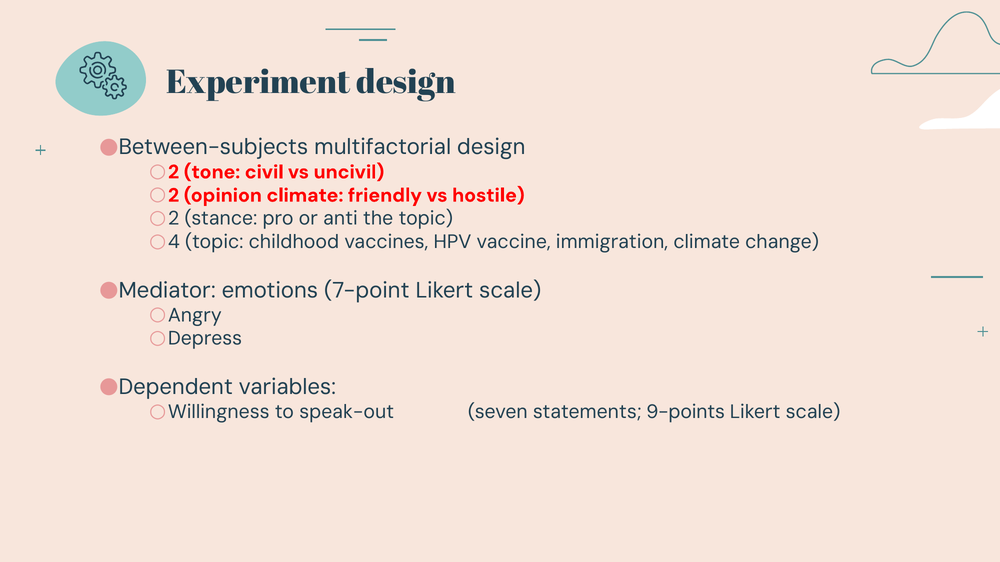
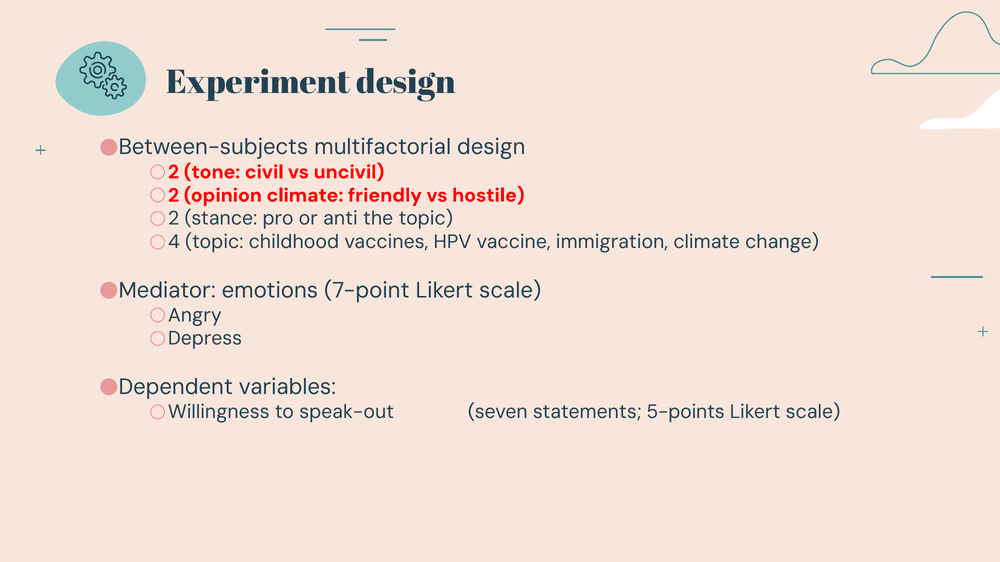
9-points: 9-points -> 5-points (686, 412)
